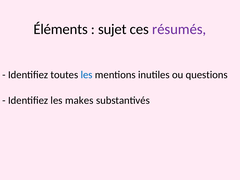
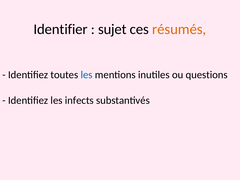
Éléments: Éléments -> Identifier (61, 29)
résumés colour: purple -> orange (179, 29)
makes: makes -> infects (79, 100)
